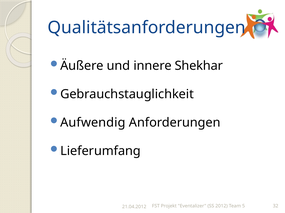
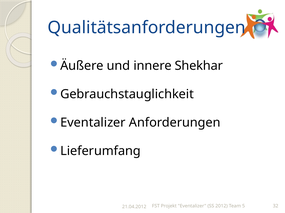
Aufwendig: Aufwendig -> Eventalizer (93, 123)
